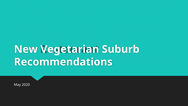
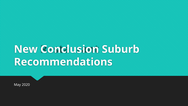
Vegetarian: Vegetarian -> Conclusion (70, 49)
